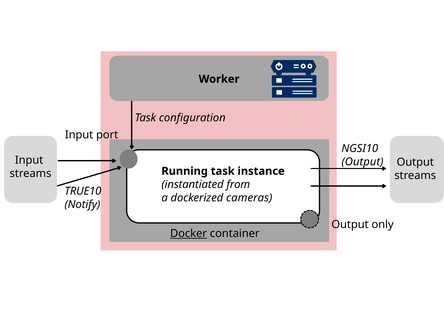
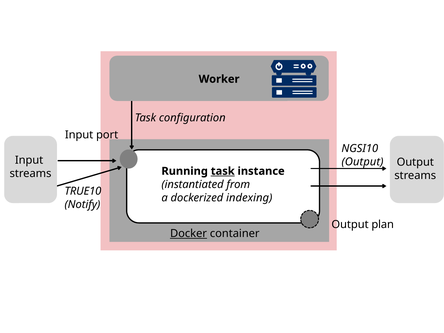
task underline: none -> present (223, 171)
cameras: cameras -> indexing (249, 198)
only: only -> plan (383, 225)
